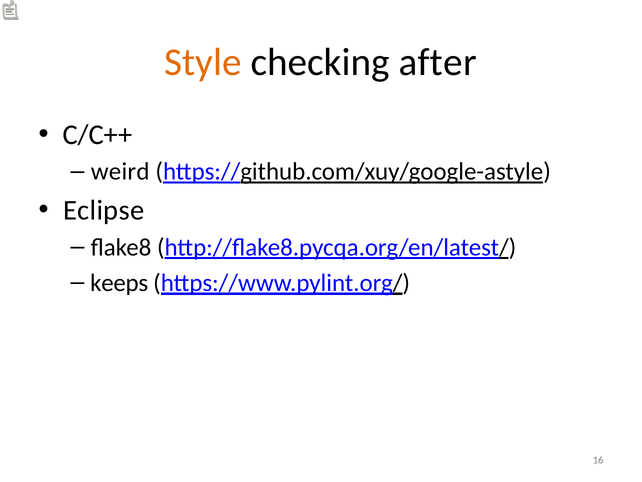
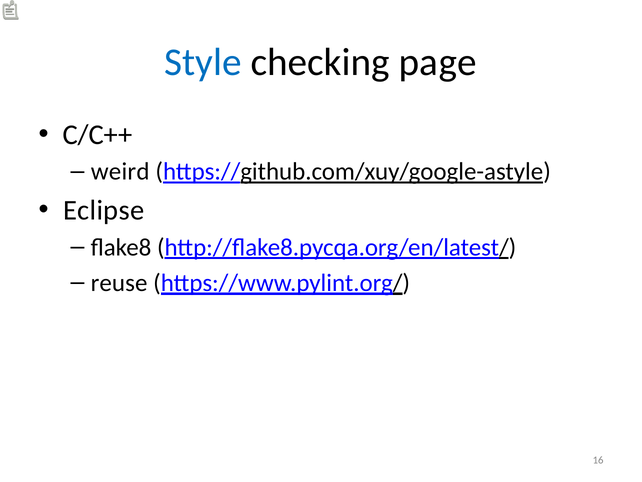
Style colour: orange -> blue (203, 62)
after: after -> page (438, 62)
keeps: keeps -> reuse (119, 283)
